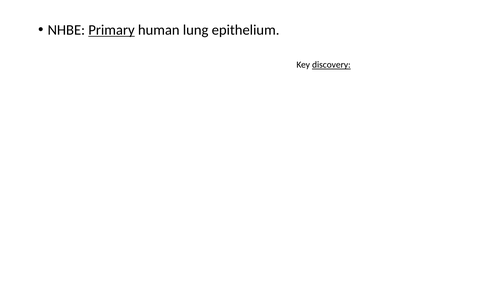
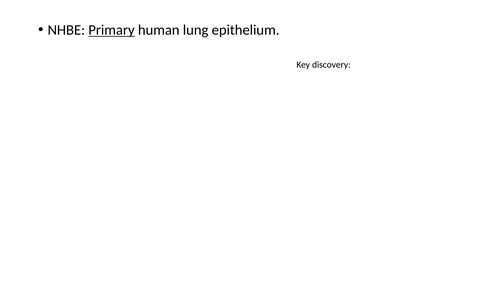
discovery underline: present -> none (331, 65)
